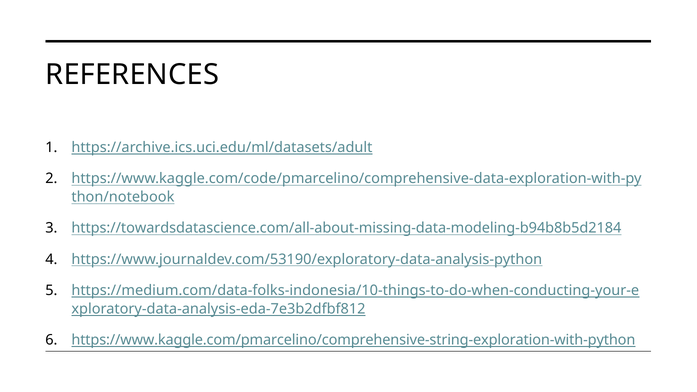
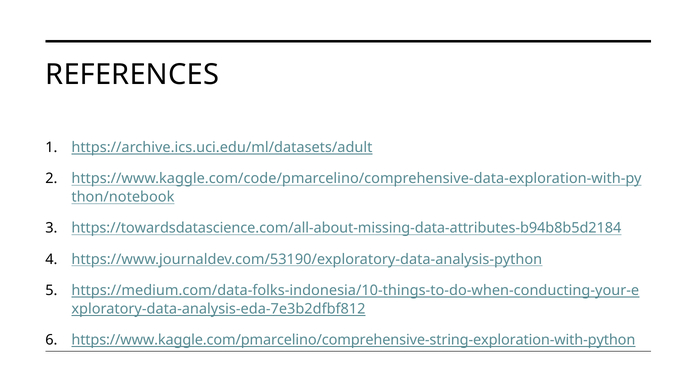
https://towardsdatascience.com/all-about-missing-data-modeling-b94b8b5d2184: https://towardsdatascience.com/all-about-missing-data-modeling-b94b8b5d2184 -> https://towardsdatascience.com/all-about-missing-data-attributes-b94b8b5d2184 (346, 228)
